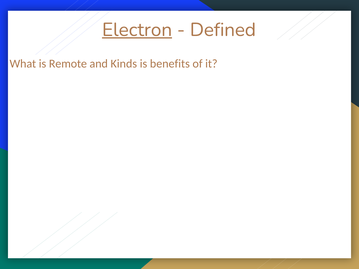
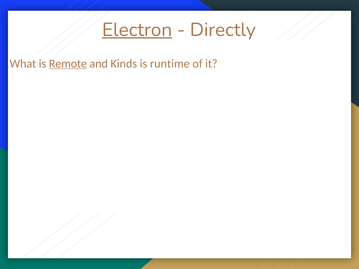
Defined: Defined -> Directly (223, 30)
Remote underline: none -> present (68, 64)
benefits: benefits -> runtime (170, 64)
